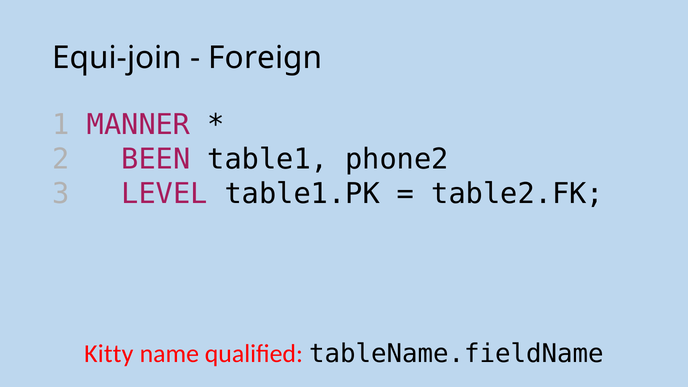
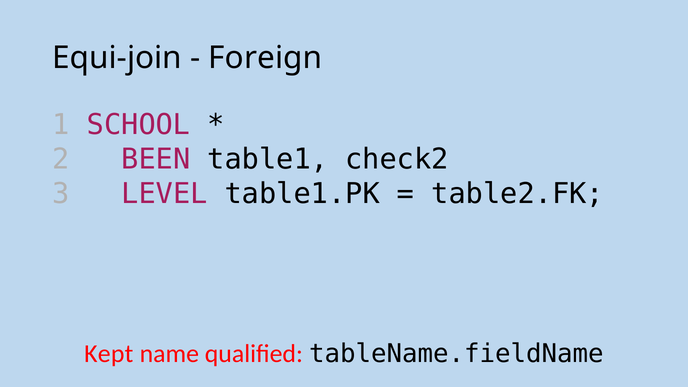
MANNER: MANNER -> SCHOOL (139, 125)
phone2: phone2 -> check2 (397, 159)
Kitty: Kitty -> Kept (109, 354)
